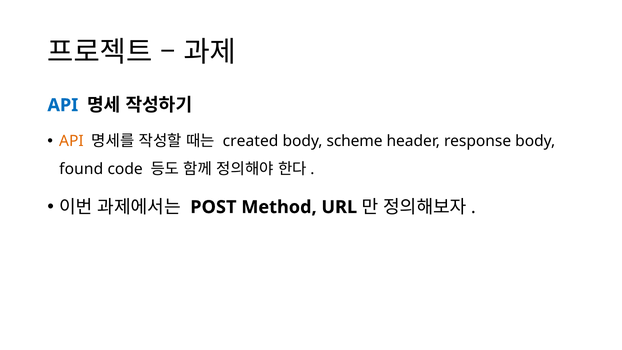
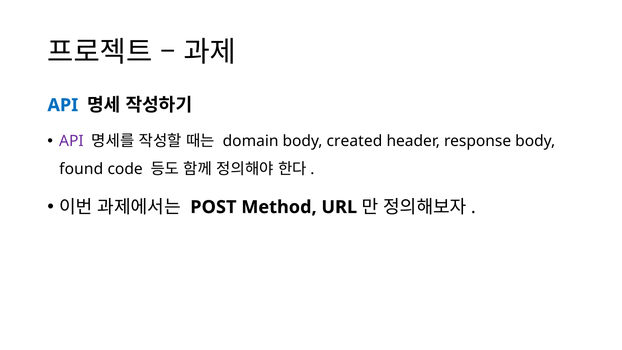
API colour: orange -> purple (71, 141)
created: created -> domain (251, 141)
scheme: scheme -> created (354, 141)
